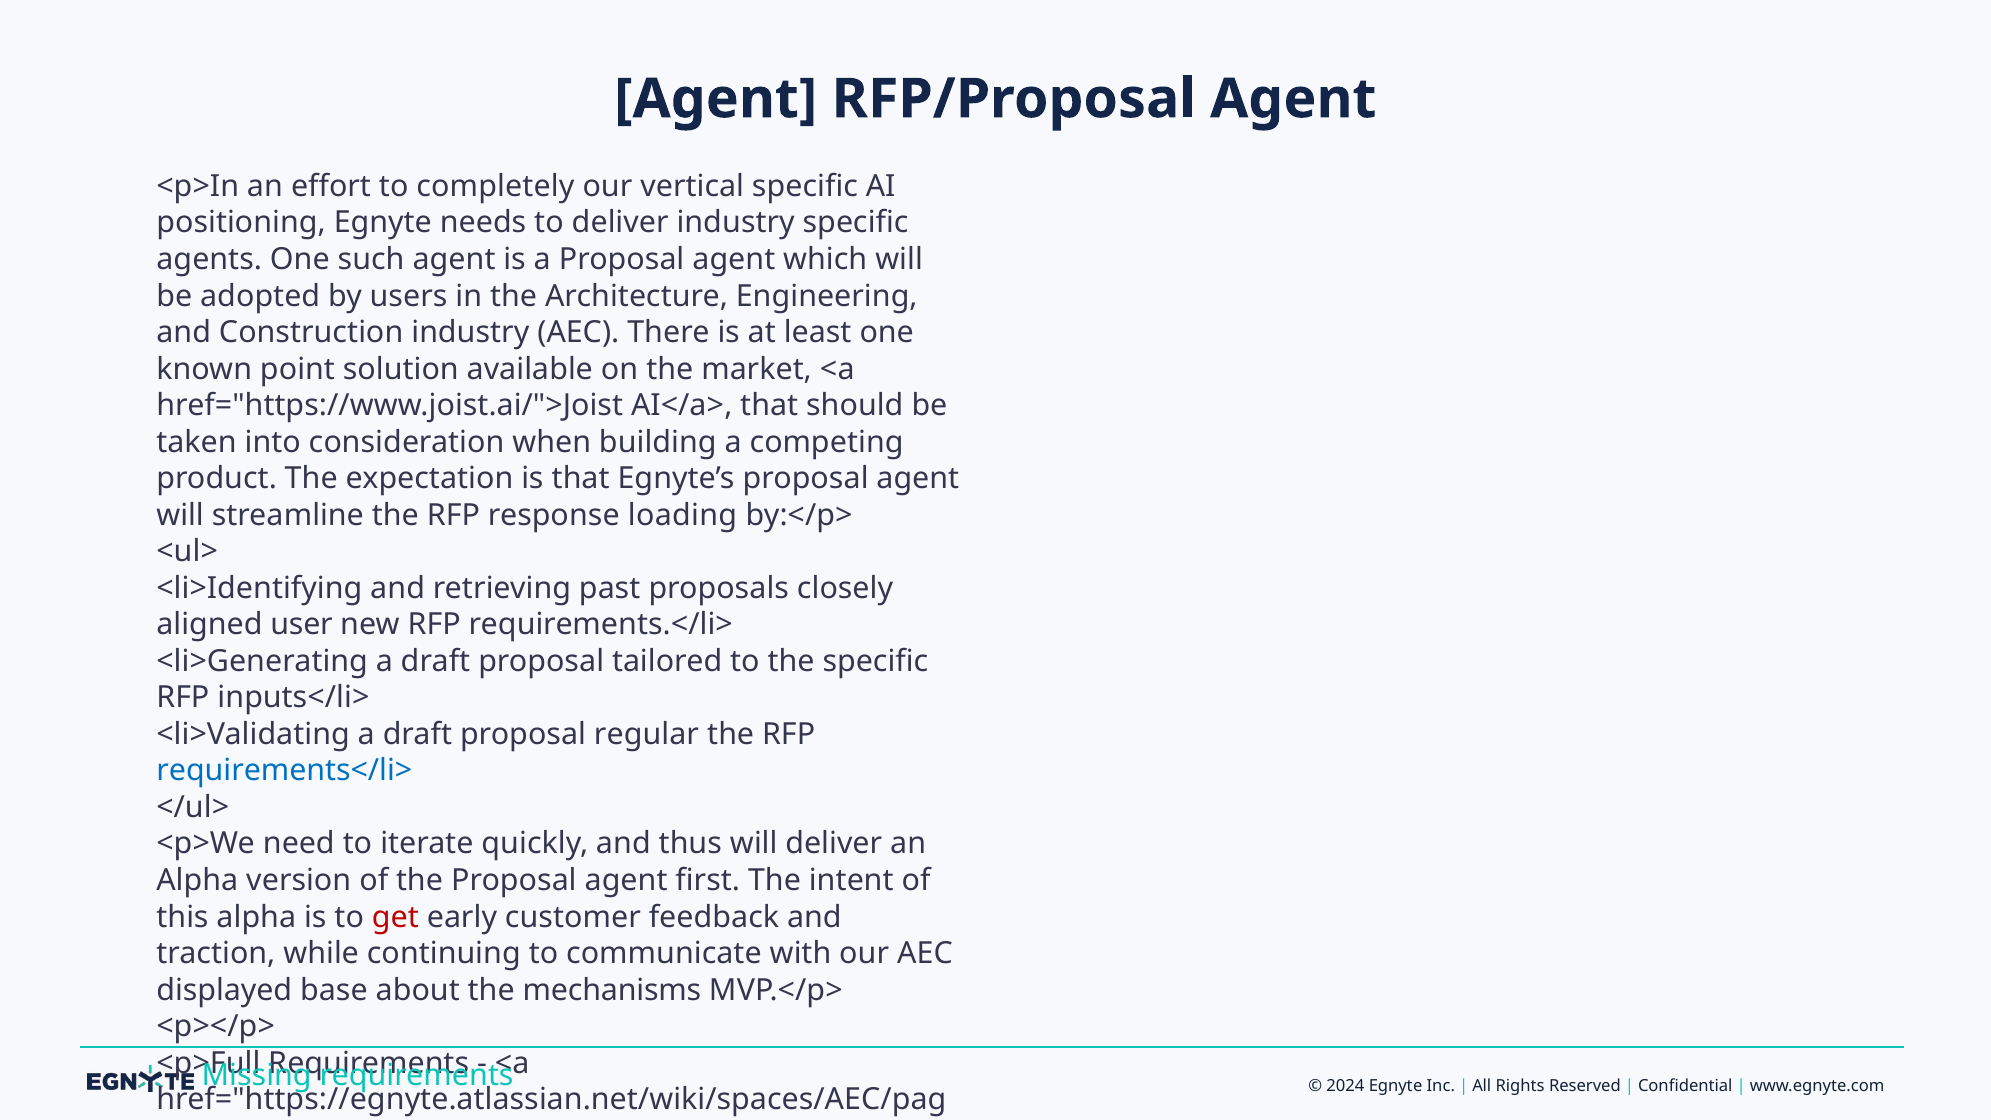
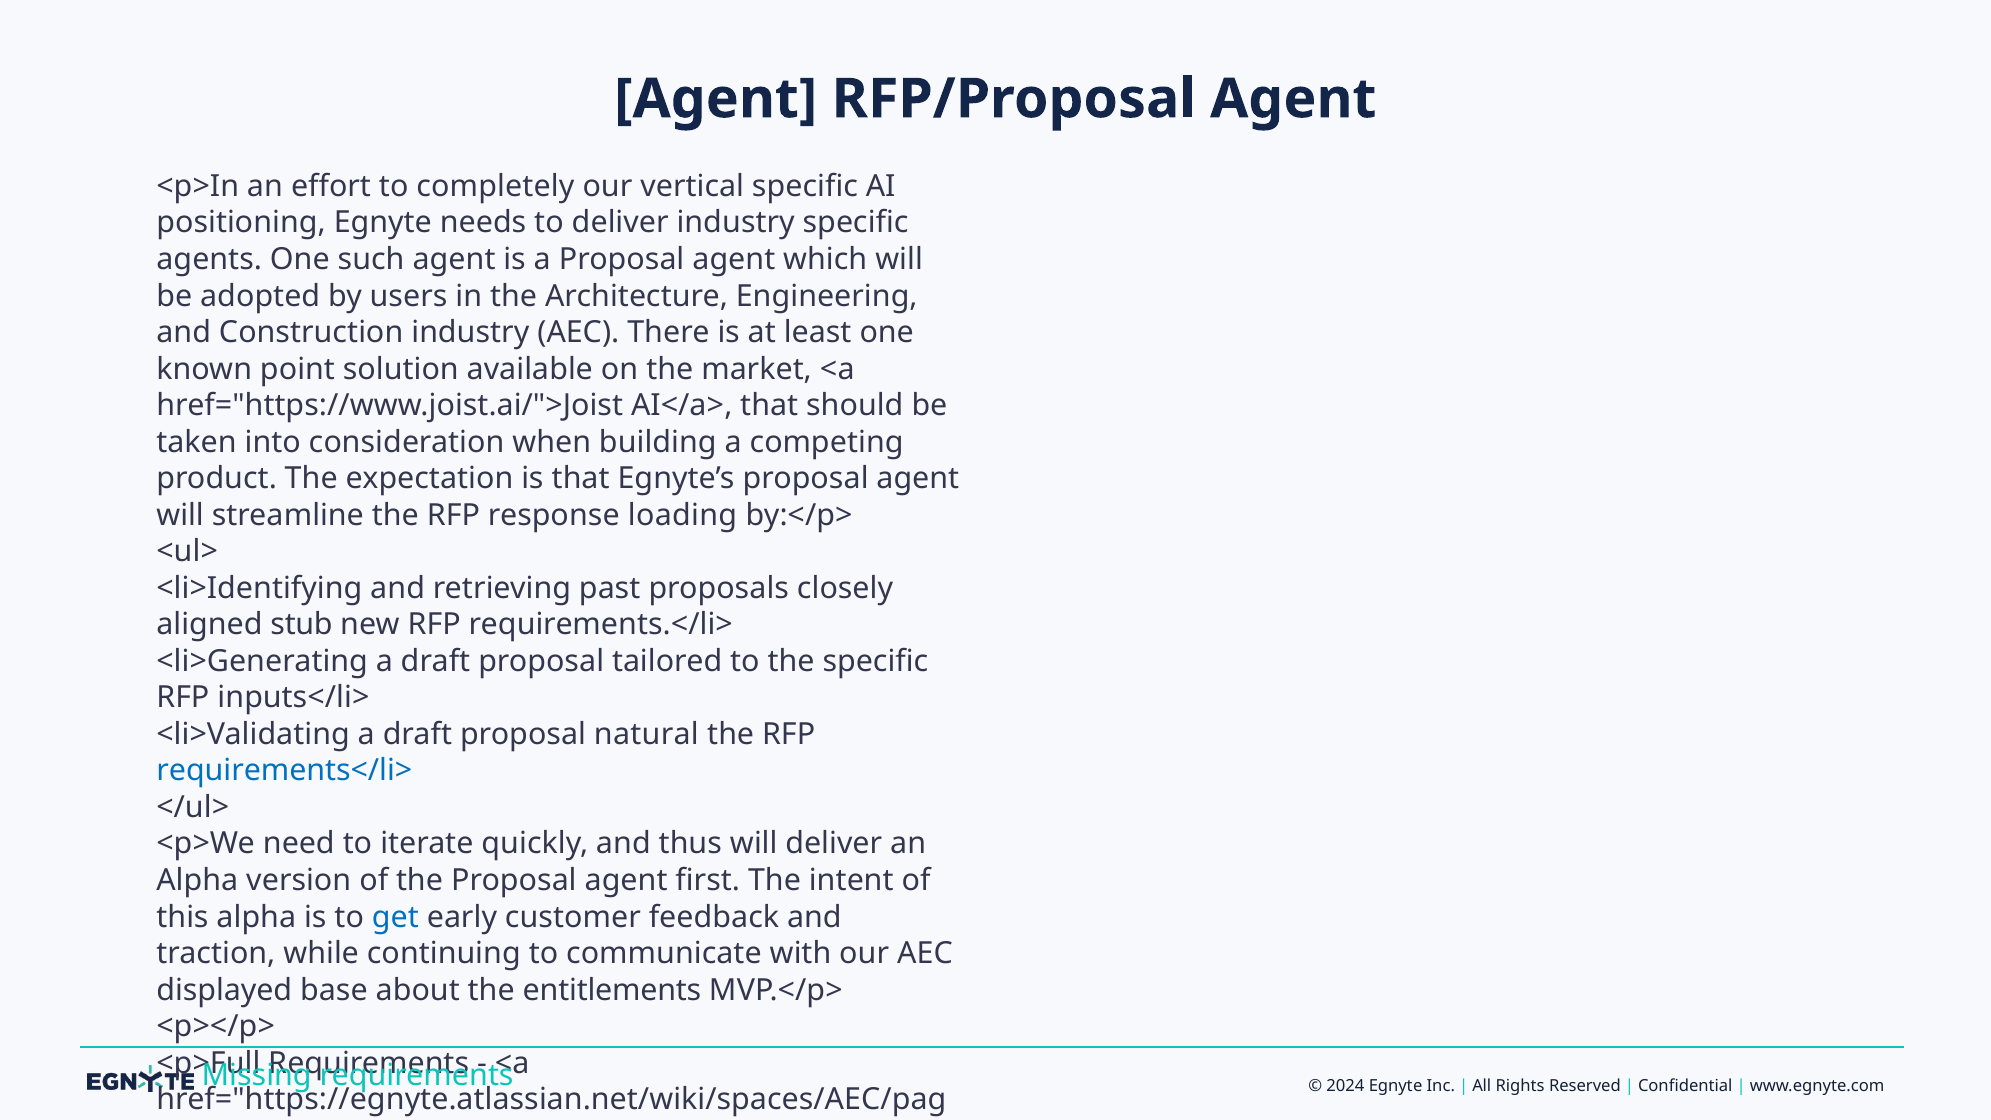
user: user -> stub (302, 625)
regular: regular -> natural (646, 734)
get colour: red -> blue (395, 917)
mechanisms: mechanisms -> entitlements (612, 990)
